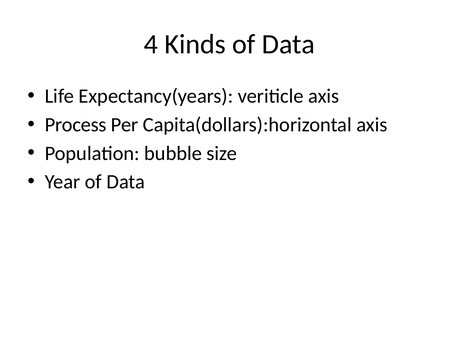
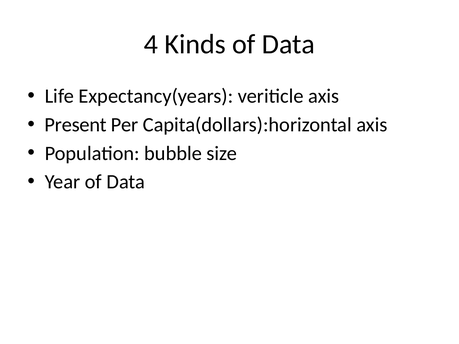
Process: Process -> Present (76, 125)
